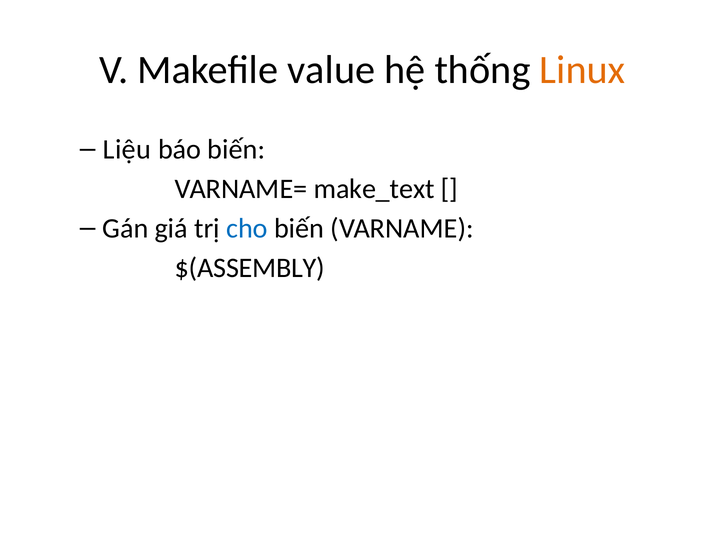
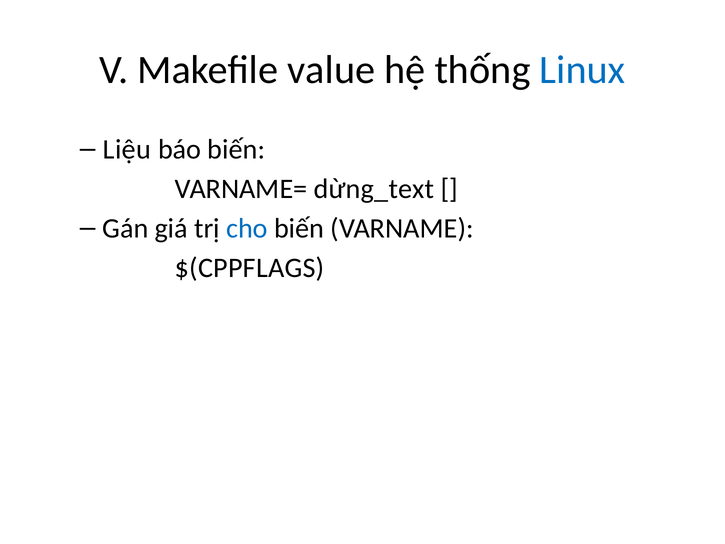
Linux colour: orange -> blue (582, 70)
make_text: make_text -> dừng_text (374, 189)
$(ASSEMBLY: $(ASSEMBLY -> $(CPPFLAGS (250, 268)
